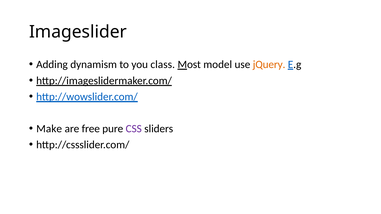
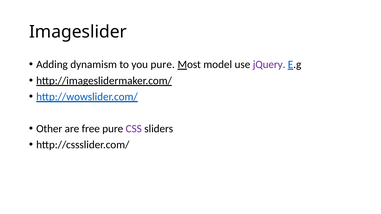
you class: class -> pure (163, 65)
jQuery colour: orange -> purple (269, 65)
Make: Make -> Other (49, 129)
